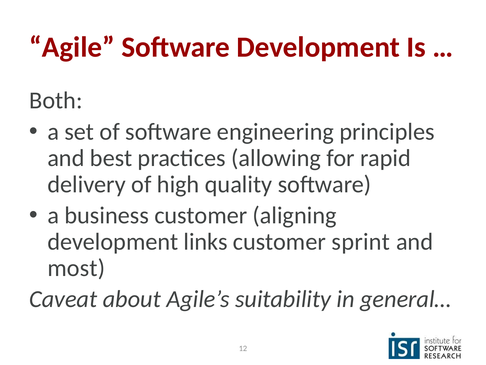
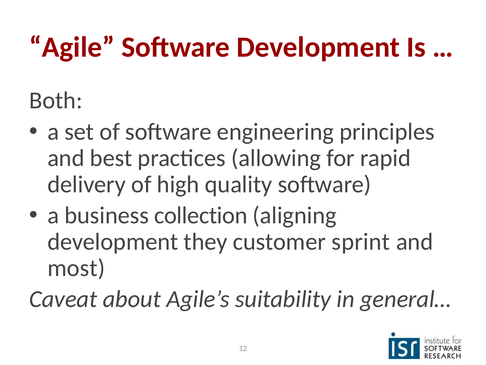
business customer: customer -> collection (201, 215)
links: links -> they (206, 241)
